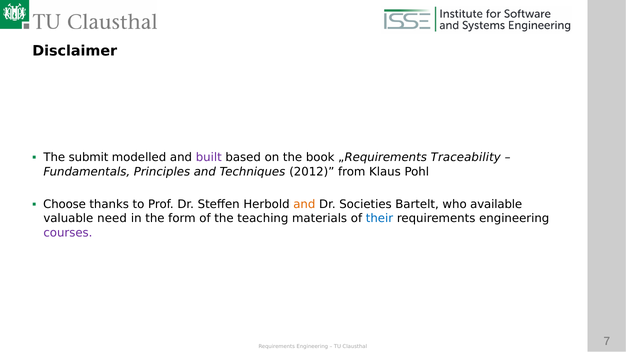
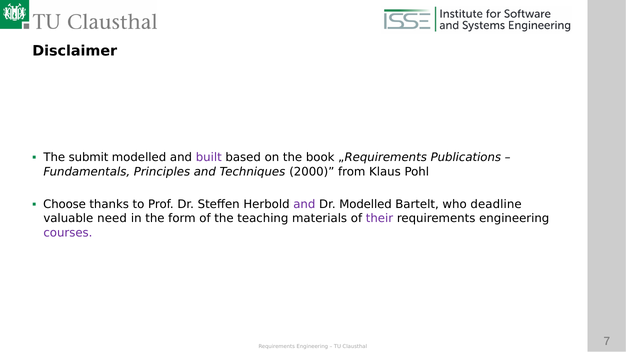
Traceability: Traceability -> Publications (466, 158)
2012: 2012 -> 2000 (312, 172)
and colour: orange -> purple (304, 205)
Dr Societies: Societies -> Modelled (366, 205)
available: available -> deadline (496, 205)
their colour: blue -> purple (380, 219)
